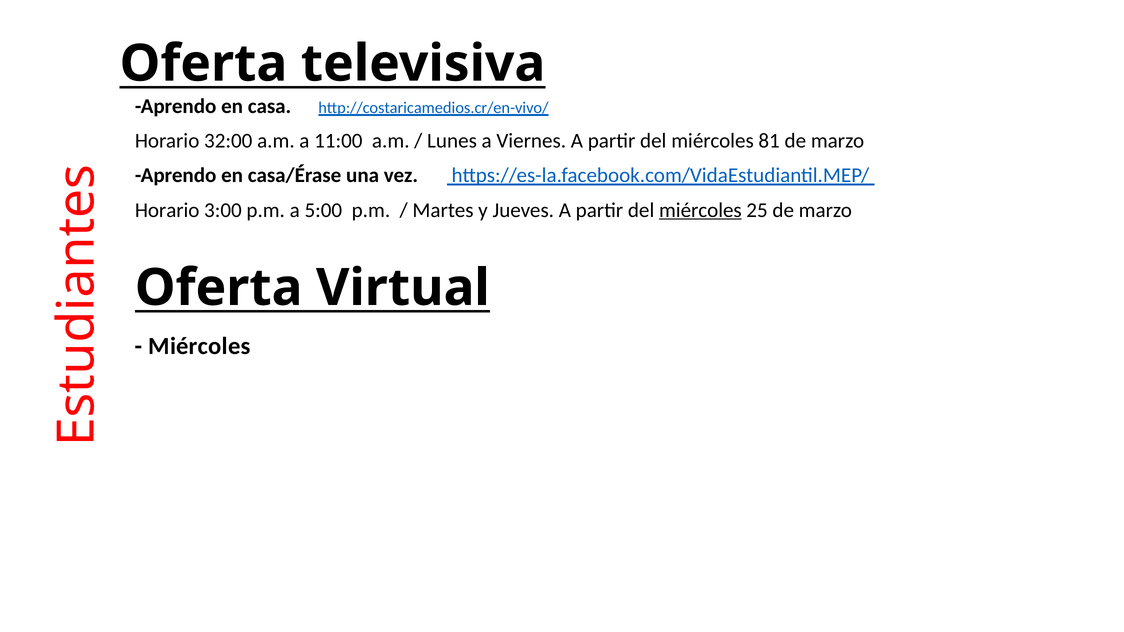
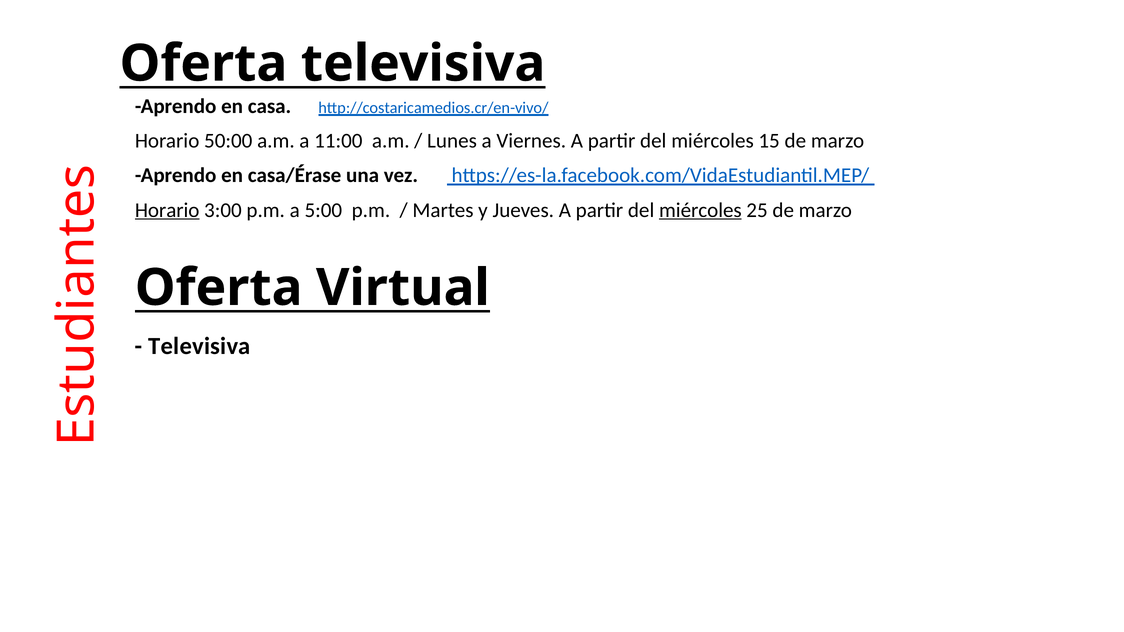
32:00: 32:00 -> 50:00 (228, 141)
81: 81 -> 15 (769, 141)
Horario underline: none -> present (167, 210)
Miércoles: Miércoles -> Televisiva (199, 346)
